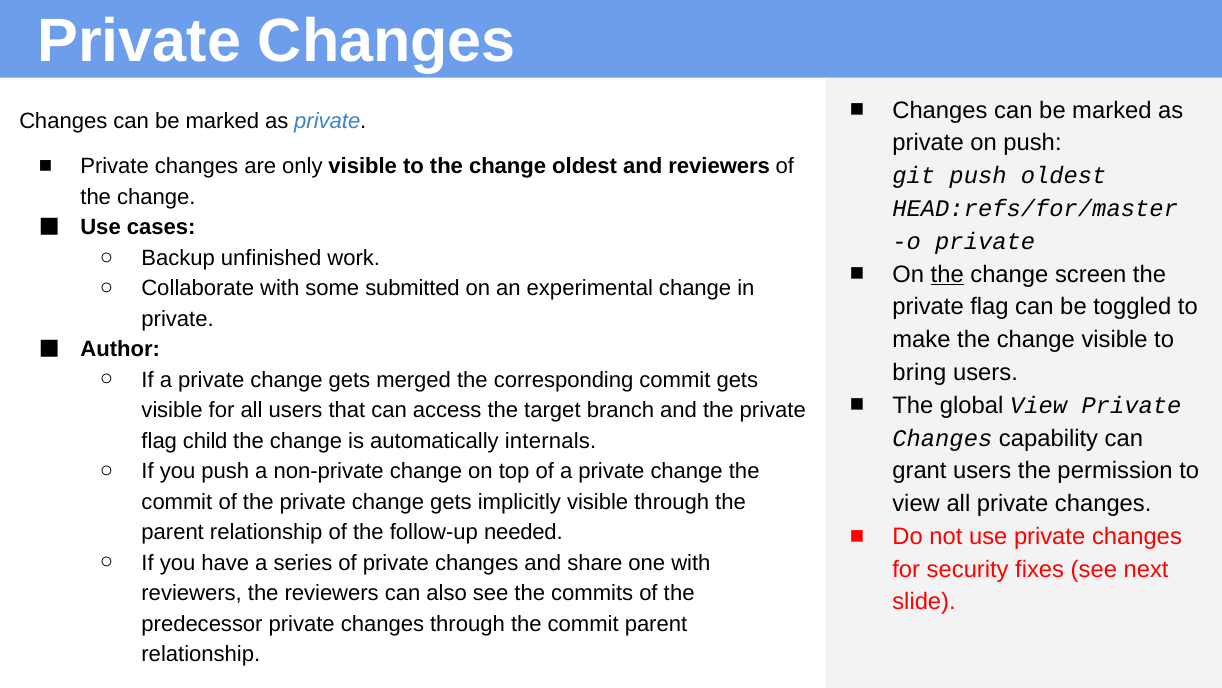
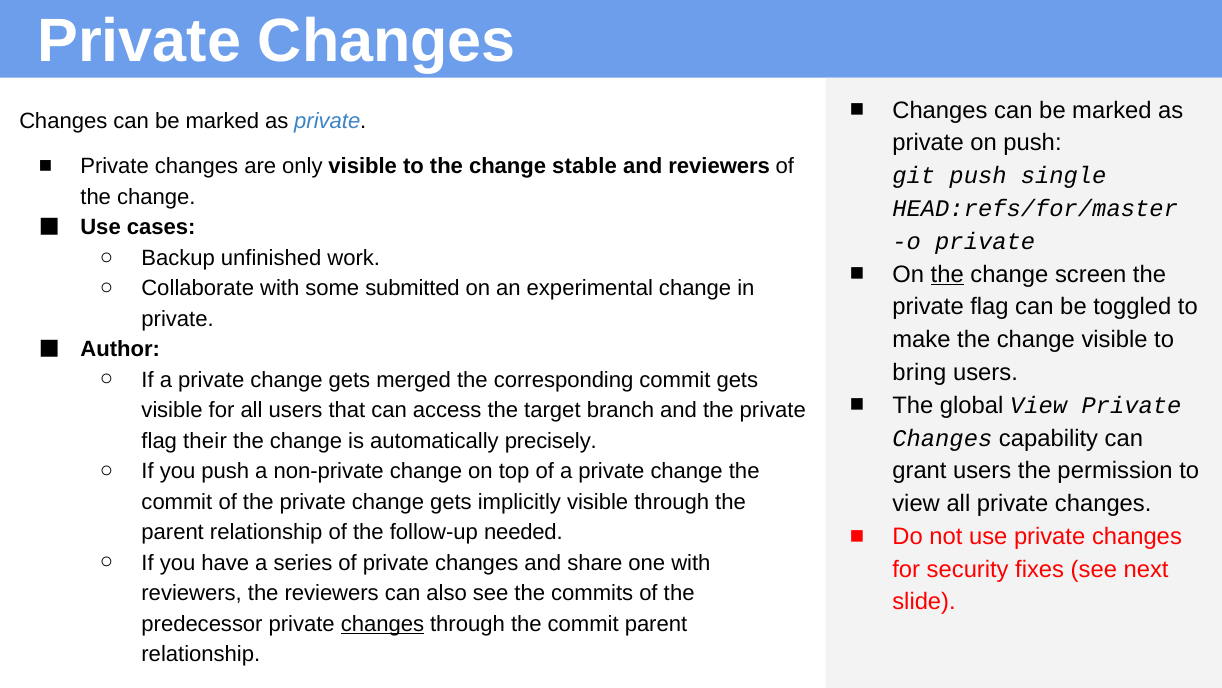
change oldest: oldest -> stable (585, 166)
push oldest: oldest -> single (1064, 176)
child: child -> their (205, 440)
internals: internals -> precisely (551, 440)
changes underline: none -> present (382, 623)
